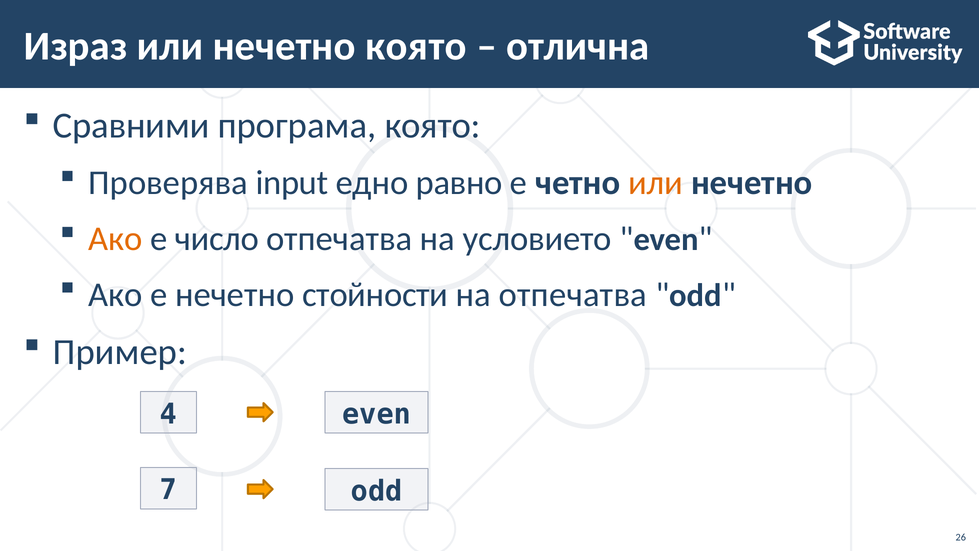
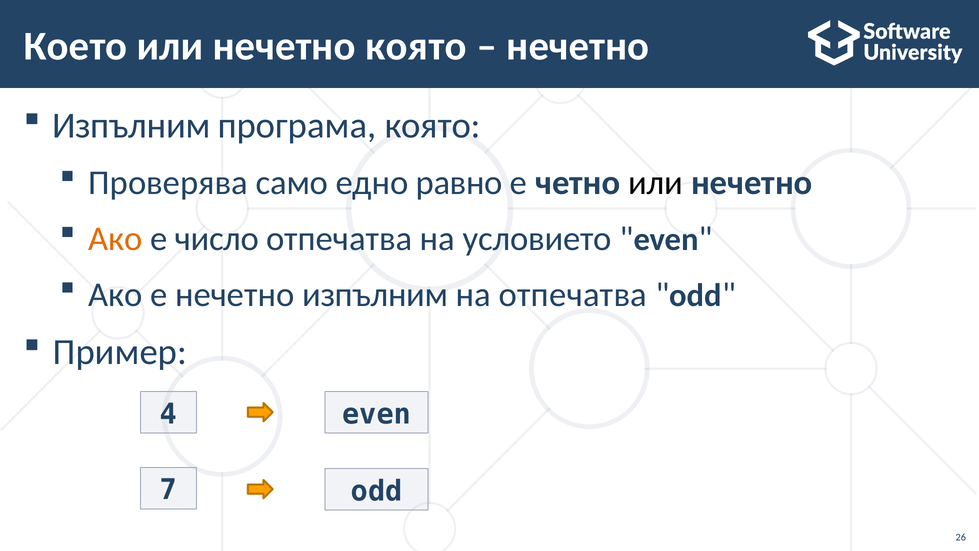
Израз: Израз -> Което (76, 46)
отлична: отлична -> нечетно (578, 46)
Сравними: Сравними -> Изпълним (131, 126)
input: input -> само (292, 183)
или colour: orange -> black (656, 183)
нечетно стойности: стойности -> изпълним (375, 294)
